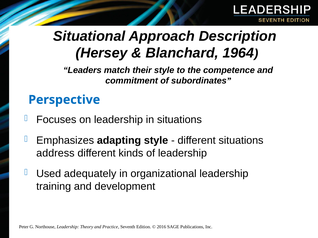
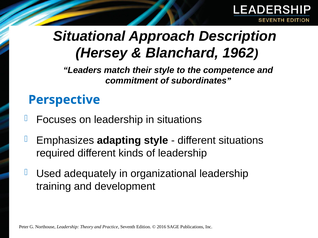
1964: 1964 -> 1962 (238, 53)
address: address -> required (55, 153)
